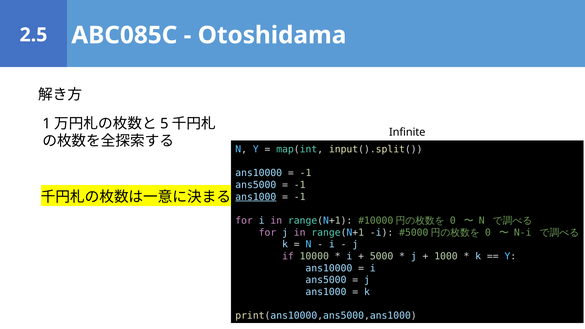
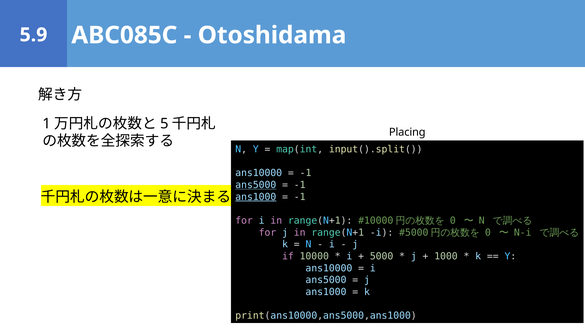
2.5: 2.5 -> 5.9 (33, 35)
Infinite: Infinite -> Placing (407, 132)
ans5000 underline: none -> present (256, 185)
